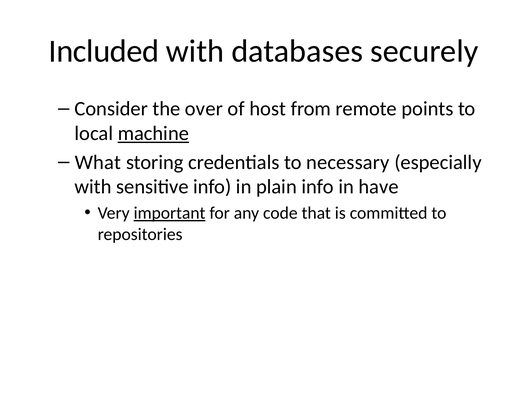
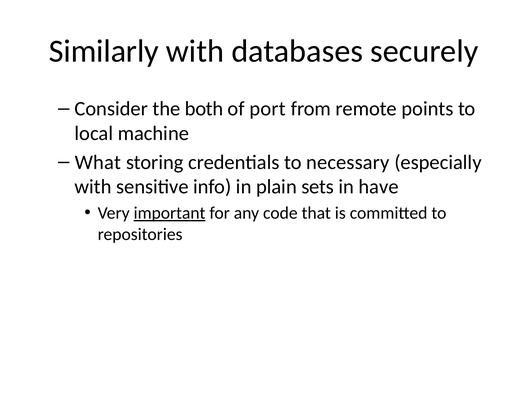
Included: Included -> Similarly (104, 51)
over: over -> both (204, 109)
host: host -> port (268, 109)
machine underline: present -> none (153, 133)
plain info: info -> sets (318, 187)
